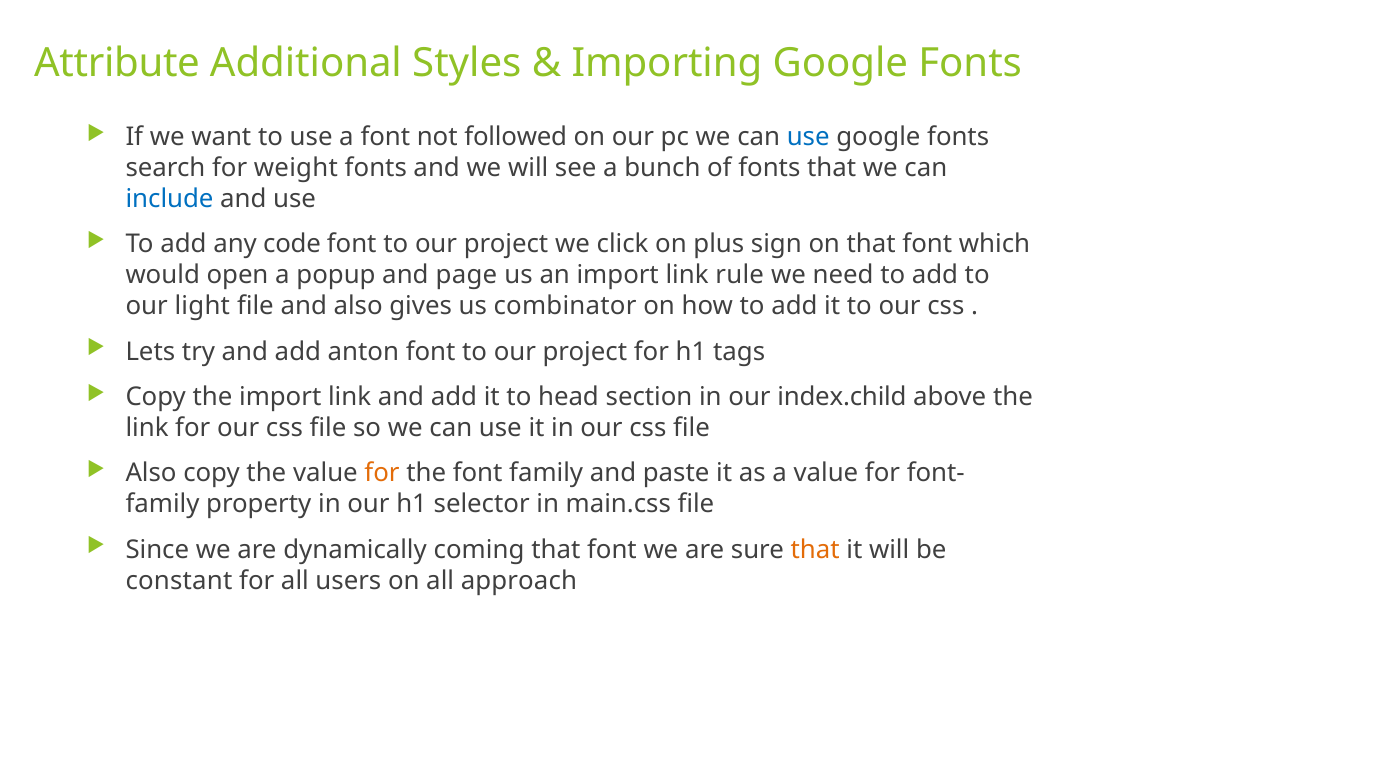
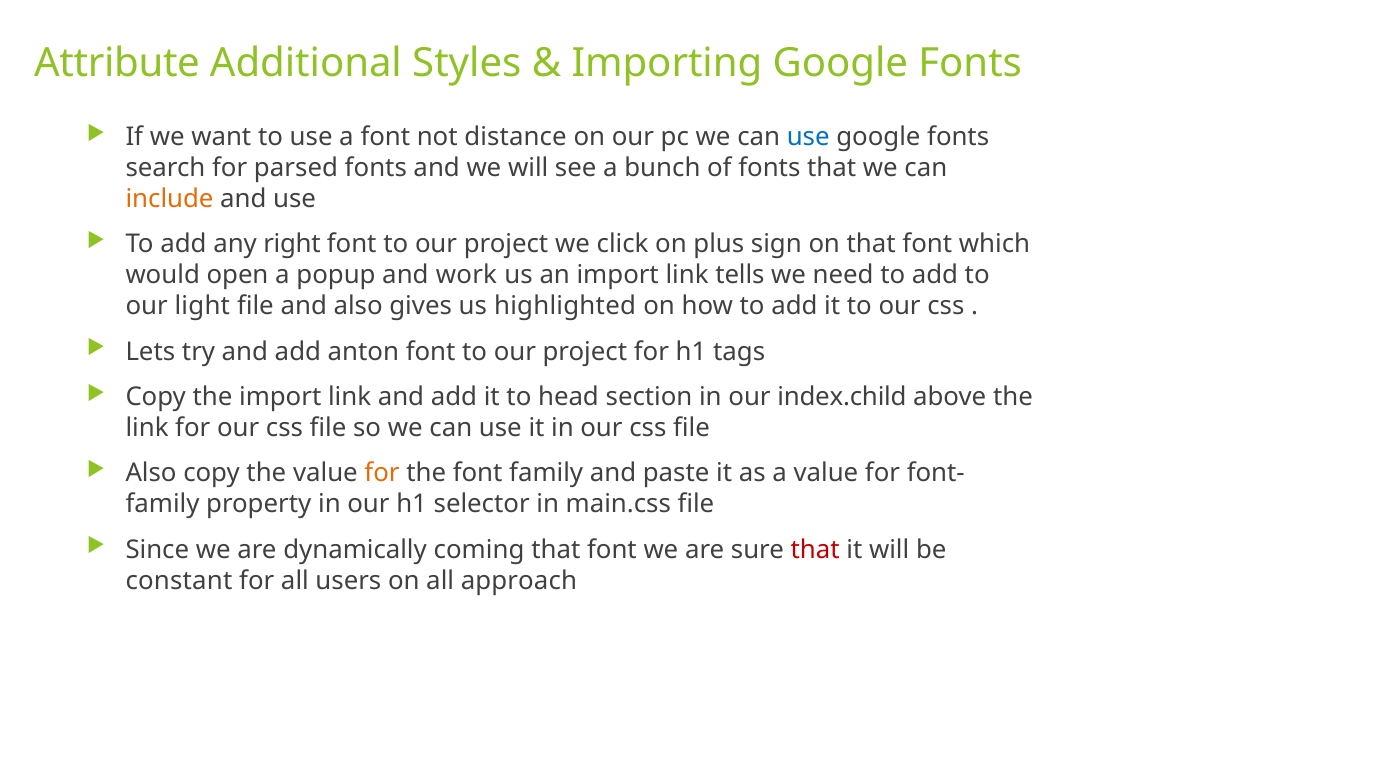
followed: followed -> distance (516, 137)
weight: weight -> parsed (296, 168)
include colour: blue -> orange (170, 199)
code: code -> right (292, 244)
page: page -> work (466, 275)
rule: rule -> tells (740, 275)
combinator: combinator -> highlighted (565, 306)
that colour: orange -> red (815, 549)
